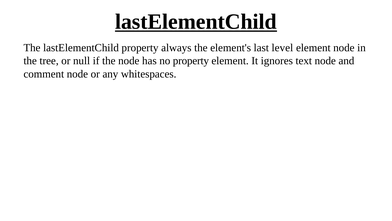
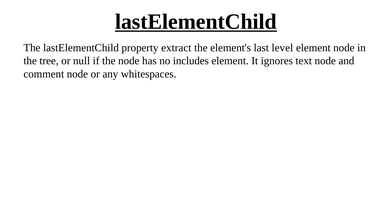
always: always -> extract (176, 48)
no property: property -> includes (191, 61)
